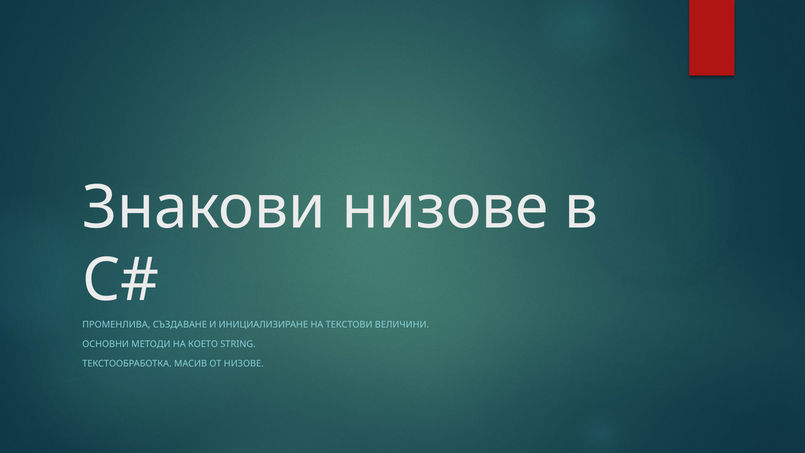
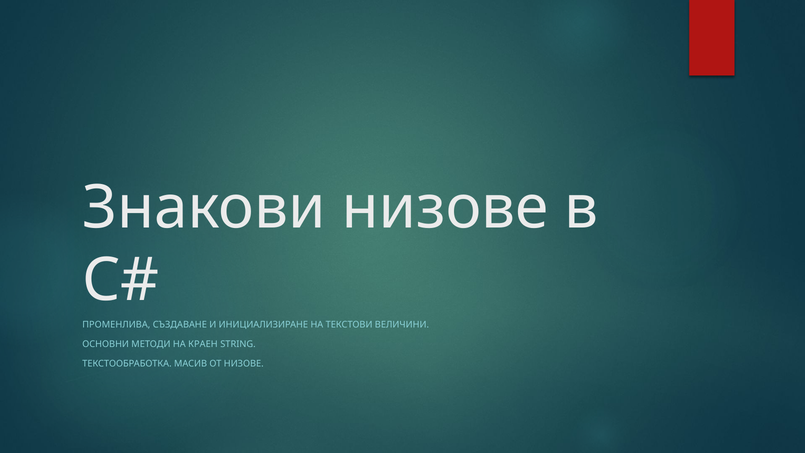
КОЕТО: КОЕТО -> КРАЕН (203, 344)
